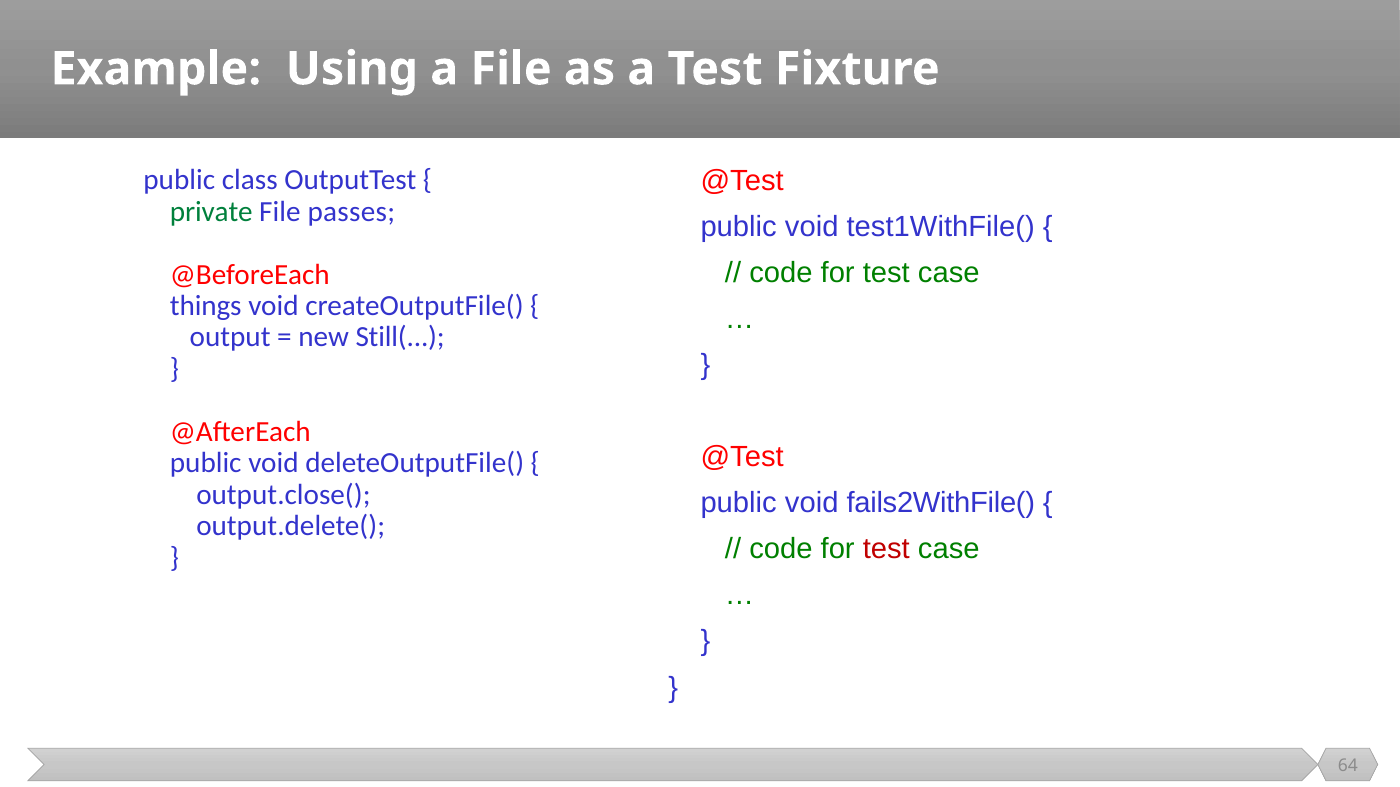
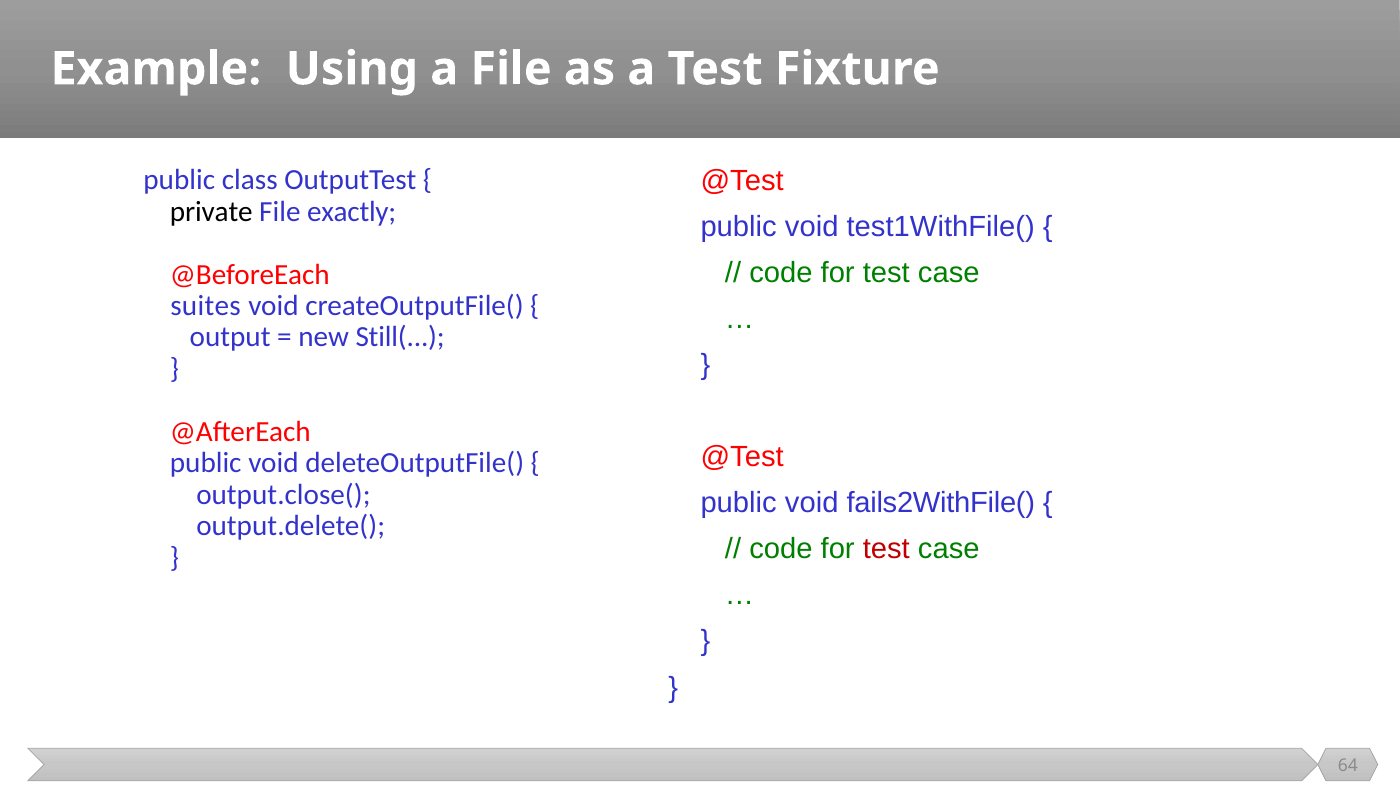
private colour: green -> black (211, 212)
passes: passes -> exactly (352, 212)
things: things -> suites (206, 306)
